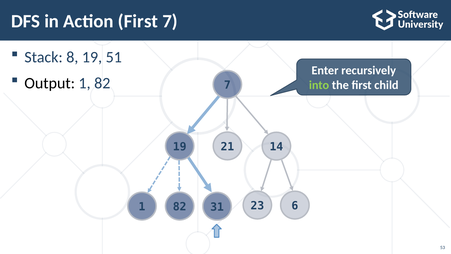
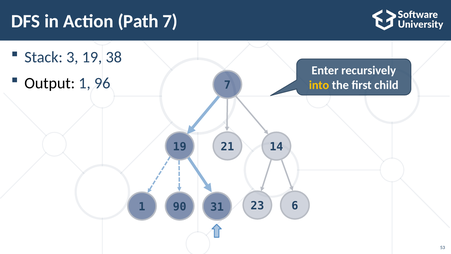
Action First: First -> Path (138, 21)
8: 8 -> 3 (72, 57)
51: 51 -> 38 (114, 57)
82: 82 -> 96 (102, 83)
into colour: light green -> yellow (319, 85)
82: 82 -> 90 (180, 207)
